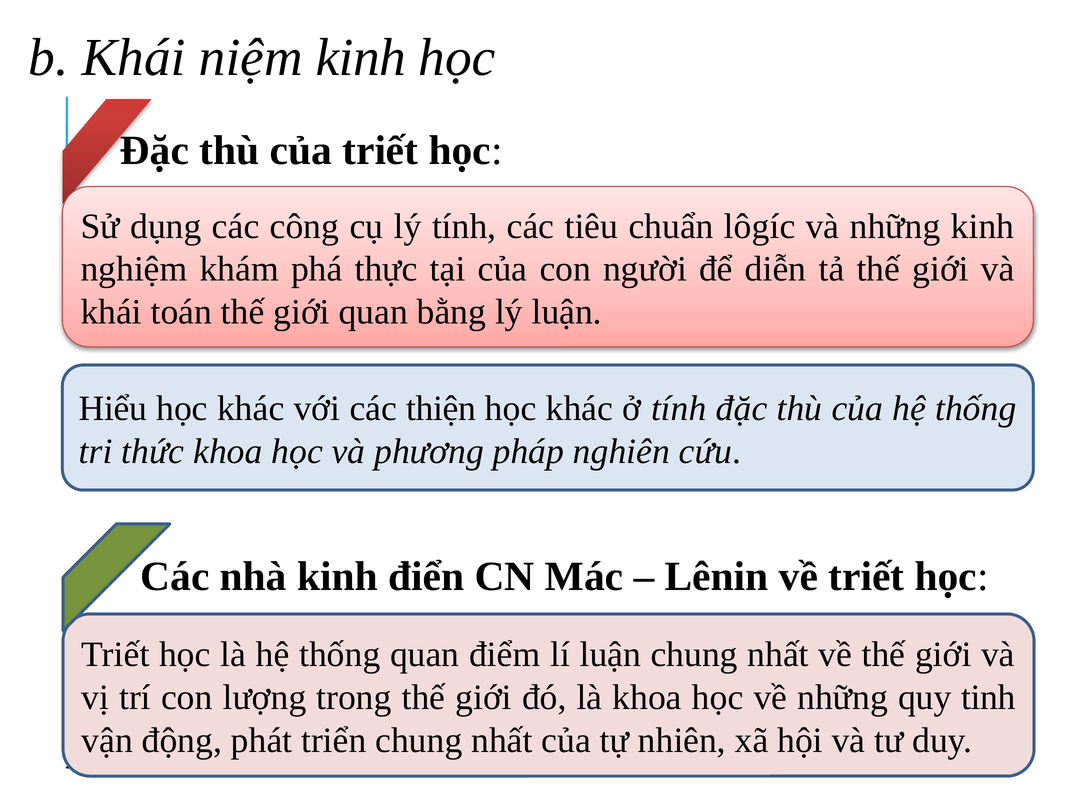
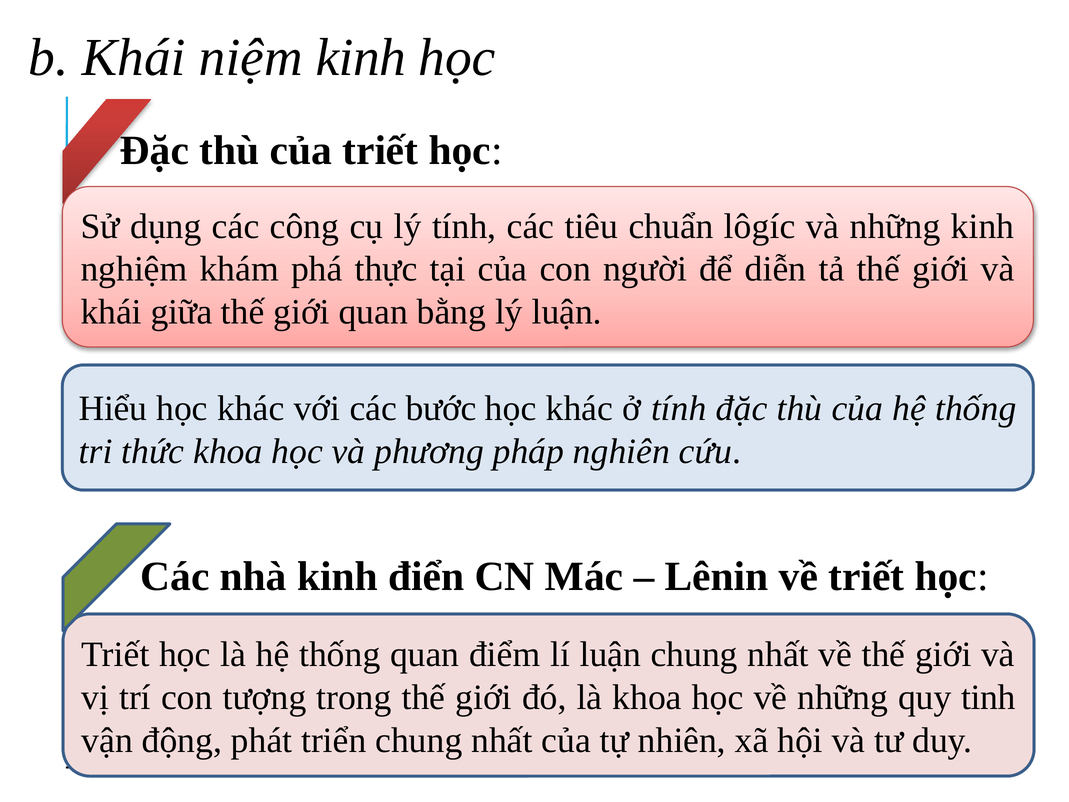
toán: toán -> giữa (182, 312)
thiện: thiện -> bước (441, 408)
lượng: lượng -> tượng (265, 697)
